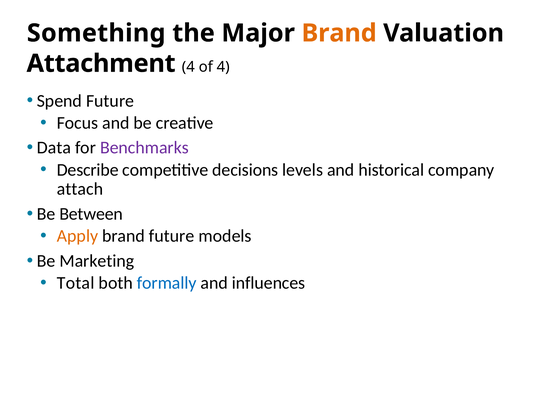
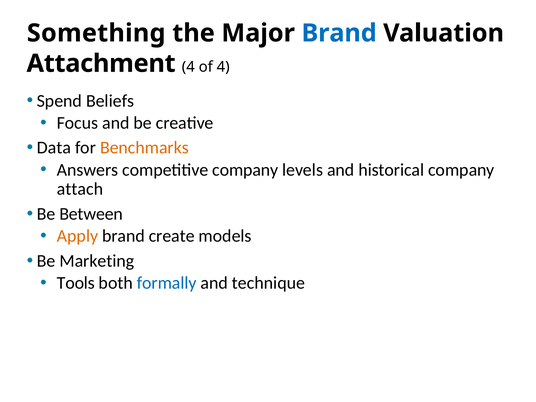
Brand colour: orange -> blue (339, 33)
Spend Future: Future -> Beliefs (110, 101)
Benchmarks colour: purple -> orange (144, 148)
Describe: Describe -> Answers (88, 170)
competitive decisions: decisions -> company (245, 170)
brand future: future -> create (172, 236)
Total: Total -> Tools (76, 283)
influences: influences -> technique (269, 283)
